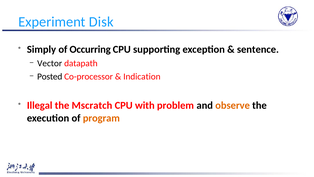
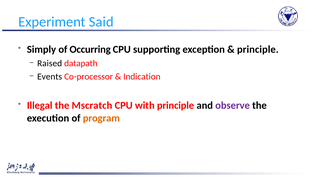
Disk: Disk -> Said (101, 22)
sentence: sentence -> principle (258, 49)
Vector: Vector -> Raised (50, 63)
Posted: Posted -> Events (50, 76)
with problem: problem -> principle (176, 105)
observe colour: orange -> purple (233, 105)
